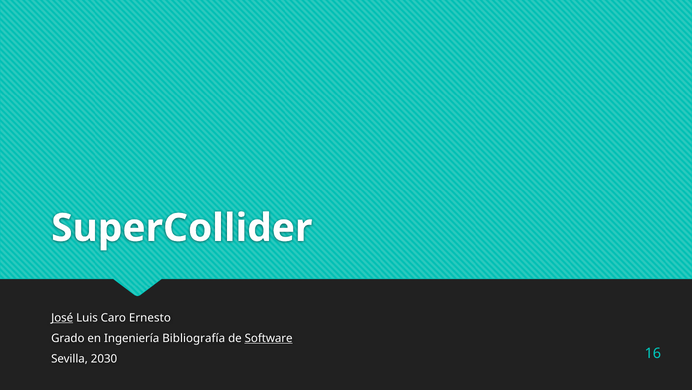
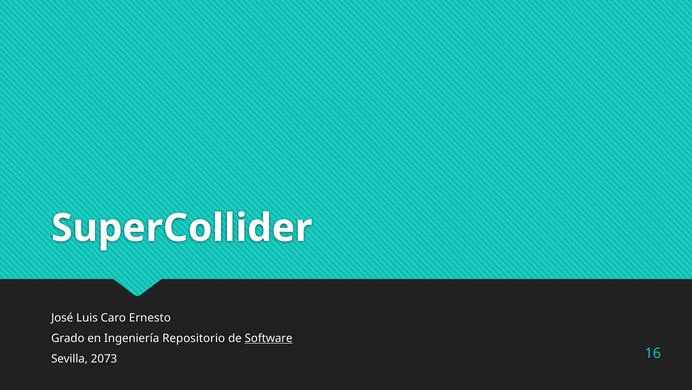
José underline: present -> none (62, 317)
Bibliografía: Bibliografía -> Repositorio (194, 338)
2030: 2030 -> 2073 (104, 358)
